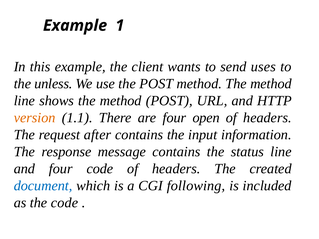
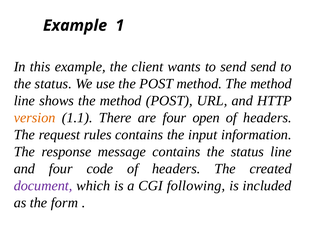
send uses: uses -> send (264, 67)
unless: unless -> status (53, 84)
after: after -> rules (98, 135)
document colour: blue -> purple (43, 186)
the code: code -> form (64, 203)
